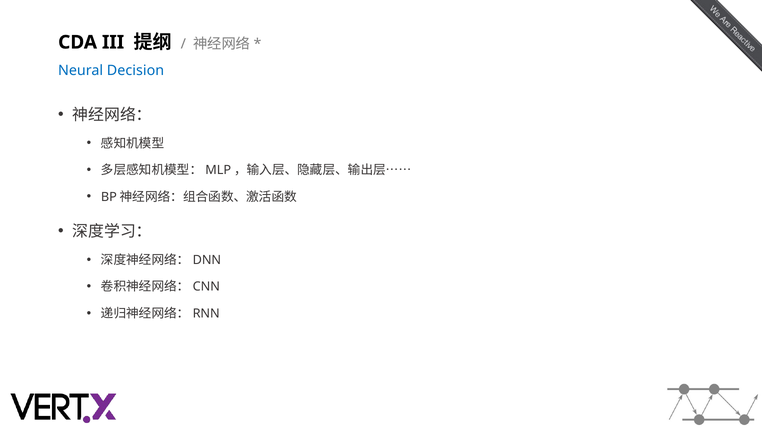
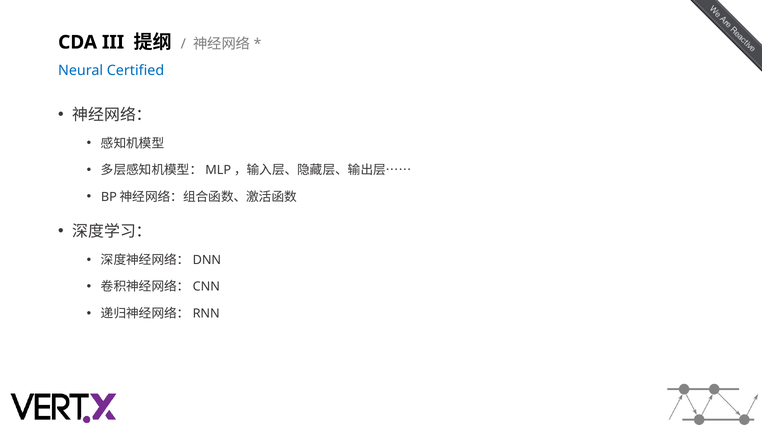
Decision: Decision -> Certified (136, 71)
